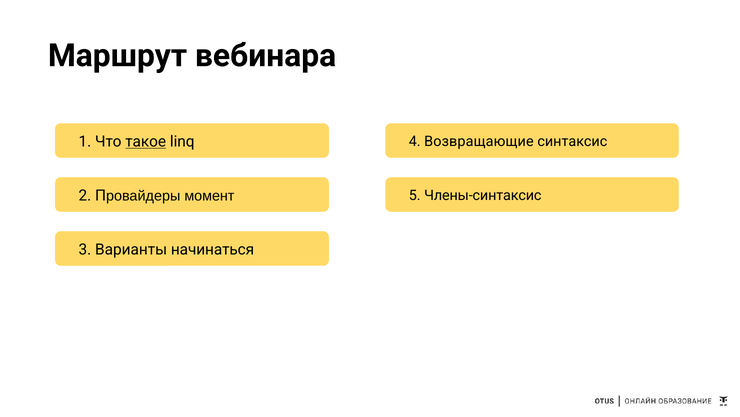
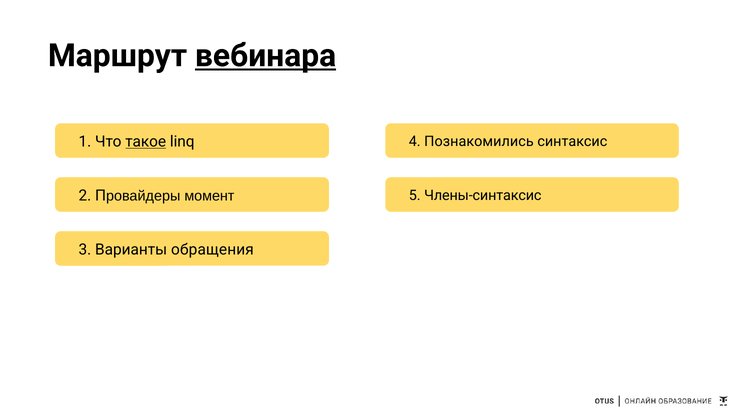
вебинара underline: none -> present (266, 56)
Возвращающие: Возвращающие -> Познакомились (479, 141)
начинаться: начинаться -> обращения (212, 249)
